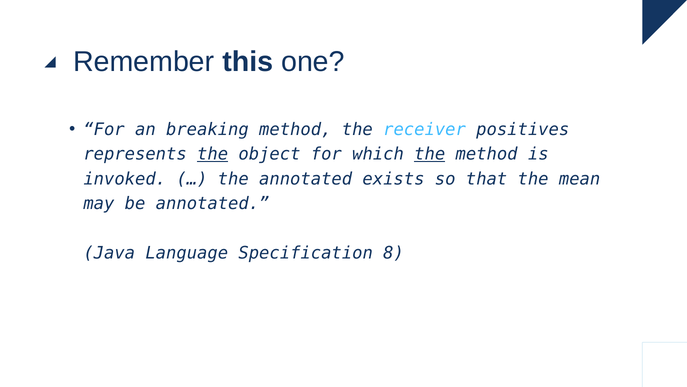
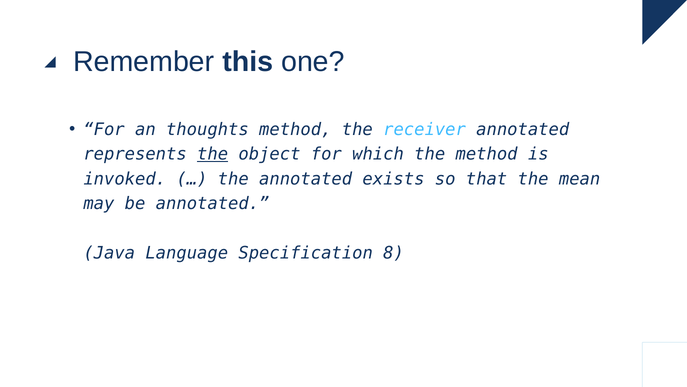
breaking: breaking -> thoughts (207, 129)
receiver positives: positives -> annotated (523, 129)
the underline: present -> none (430, 154)
